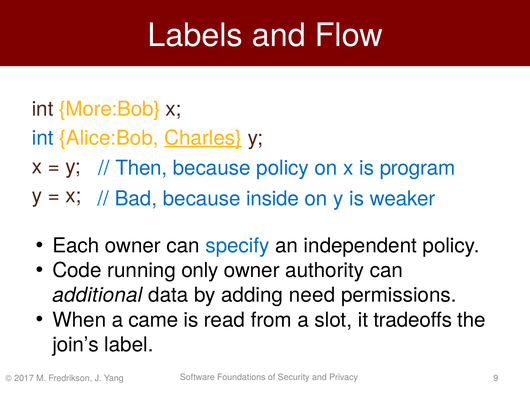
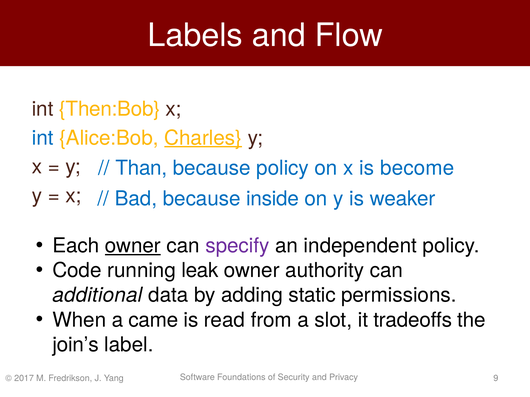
More:Bob: More:Bob -> Then:Bob (110, 109)
Then: Then -> Than (141, 168)
program: program -> become (417, 168)
owner underline: none -> present (133, 246)
specify colour: blue -> purple (237, 246)
only: only -> leak (200, 271)
need: need -> static (312, 296)
